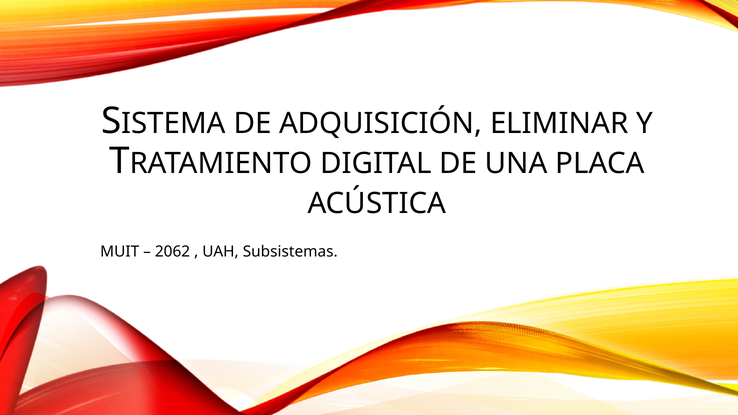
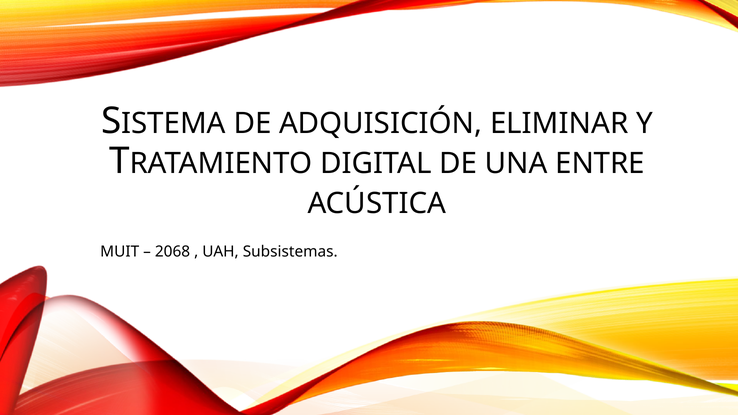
PLACA: PLACA -> ENTRE (600, 164)
2062: 2062 -> 2068 (173, 252)
